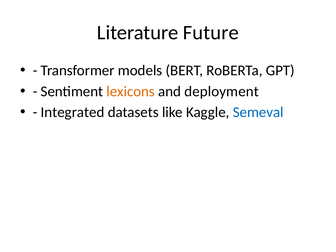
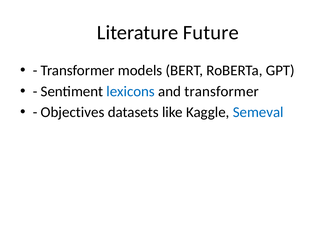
lexicons colour: orange -> blue (131, 91)
and deployment: deployment -> transformer (222, 91)
Integrated: Integrated -> Objectives (73, 112)
